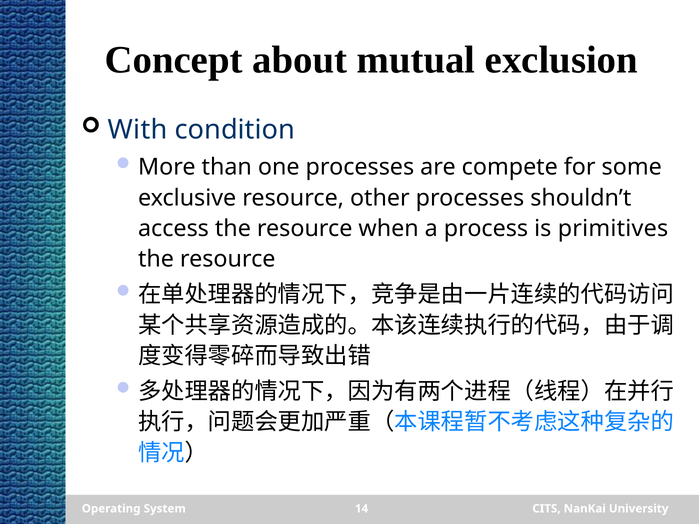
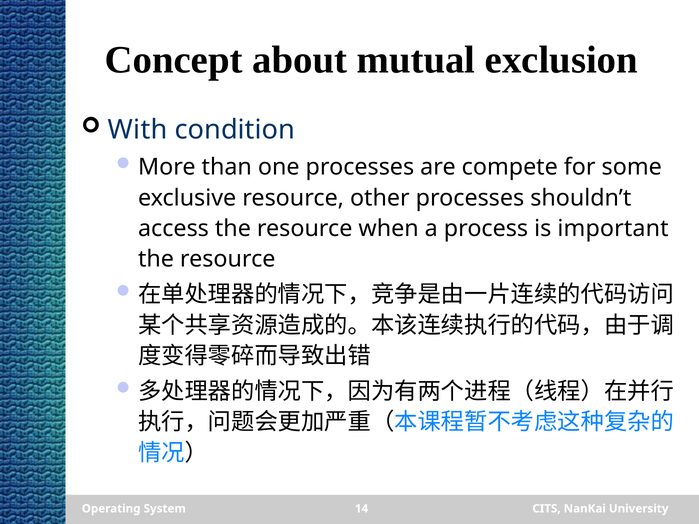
primitives: primitives -> important (613, 229)
